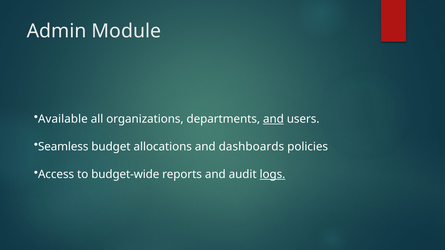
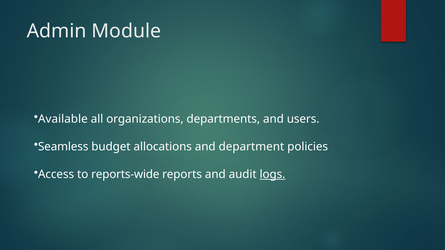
and underline: present -> none (273, 119)
dashboards: dashboards -> department (251, 147)
budget-wide: budget-wide -> reports-wide (125, 175)
